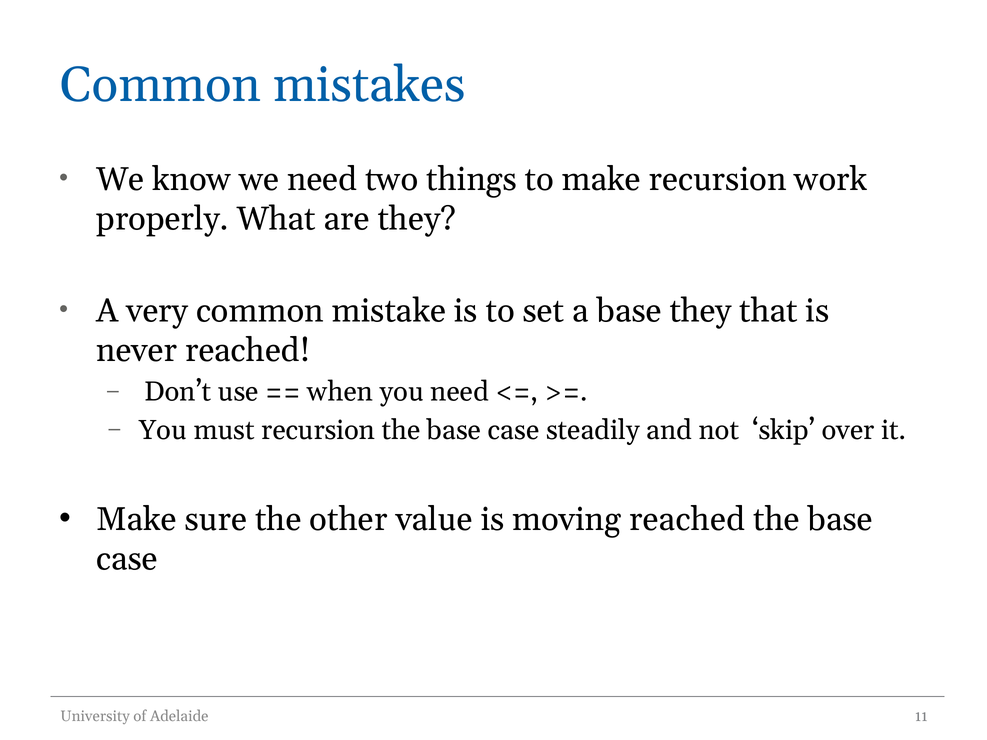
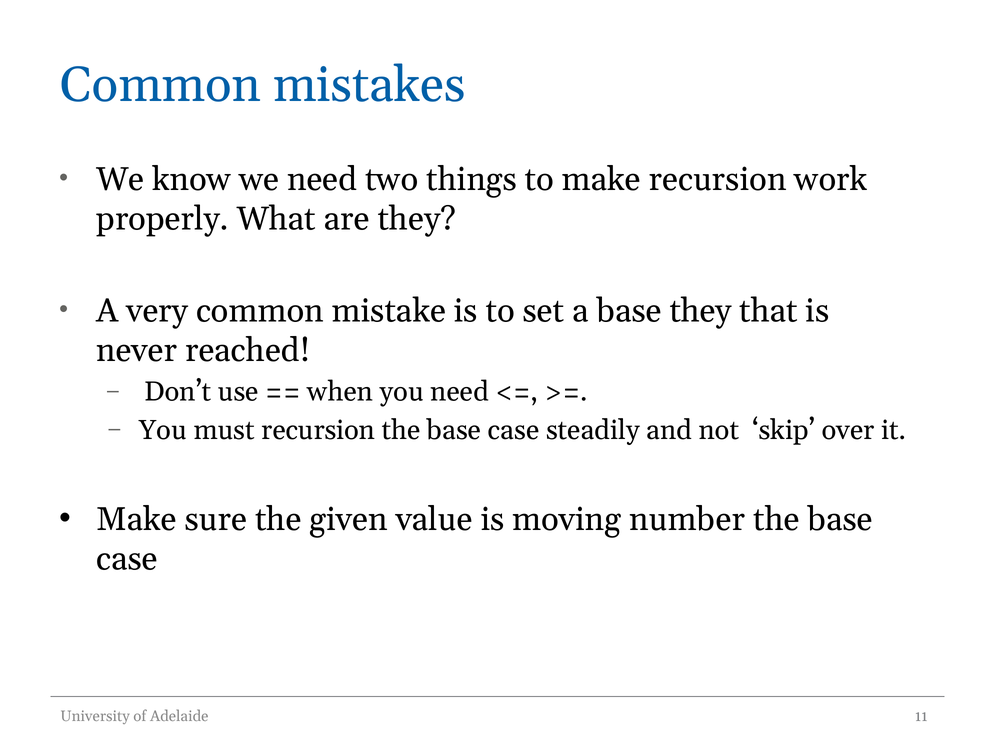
other: other -> given (348, 519)
moving reached: reached -> number (687, 519)
